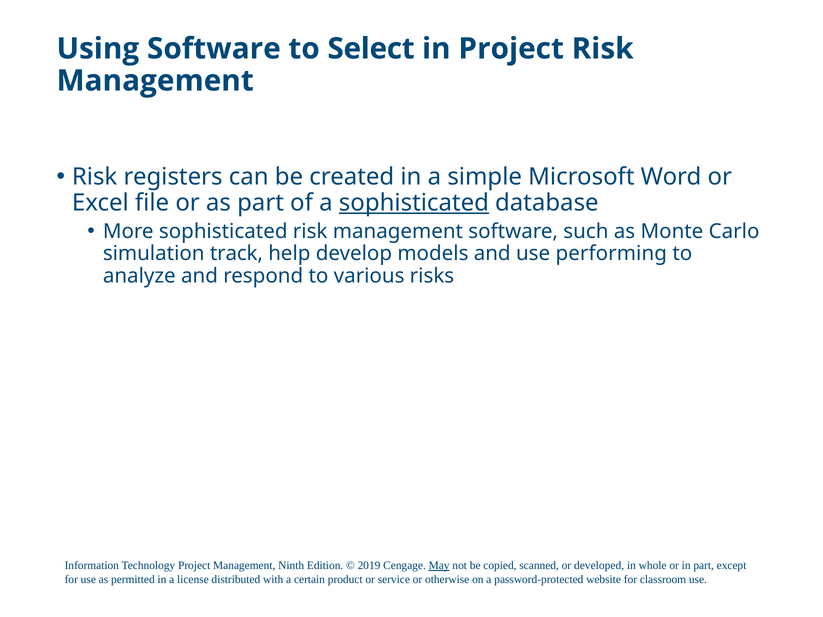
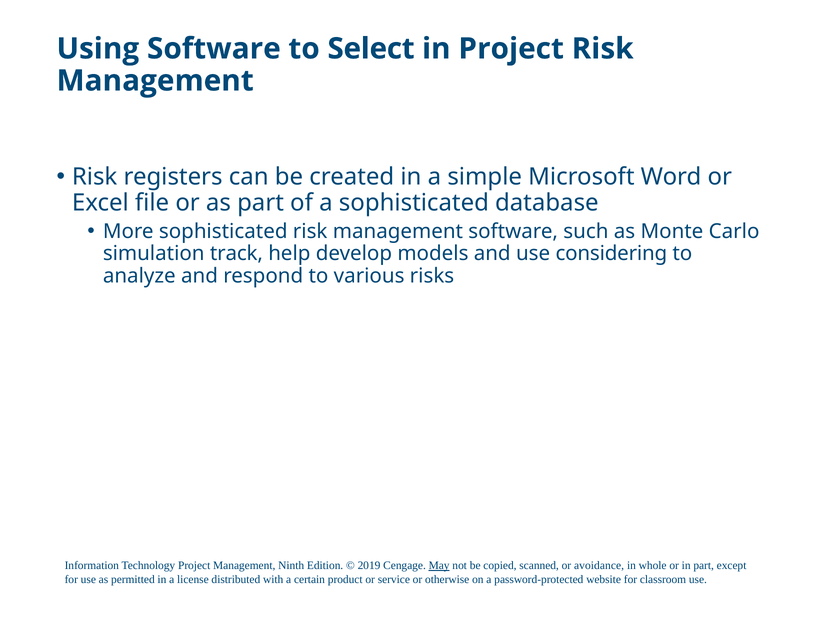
sophisticated underline: present -> none (414, 203)
performing: performing -> considering (611, 254)
developed: developed -> avoidance (599, 566)
